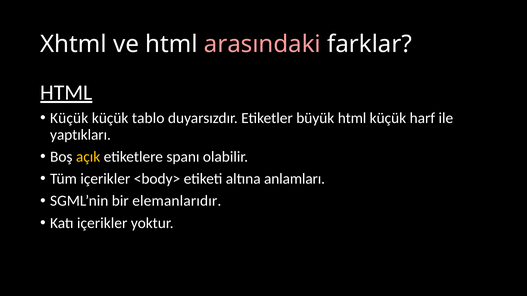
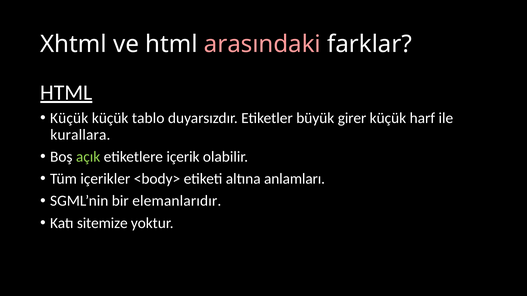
büyük html: html -> girer (352, 118)
yaptıkları: yaptıkları -> kurallara (80, 135)
açık colour: yellow -> light green (88, 157)
spanı: spanı -> içerik (183, 157)
Katı içerikler: içerikler -> sitemize (102, 223)
